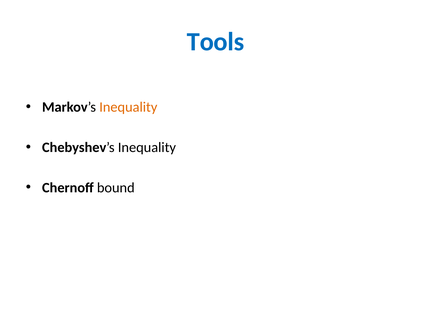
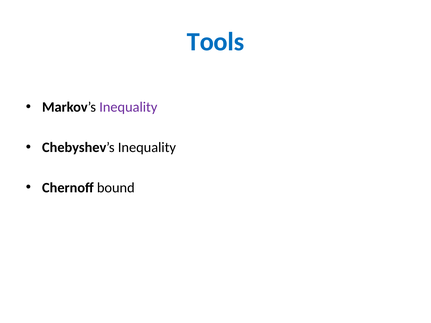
Inequality colour: orange -> purple (128, 107)
